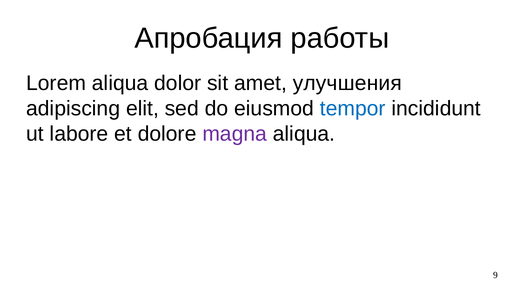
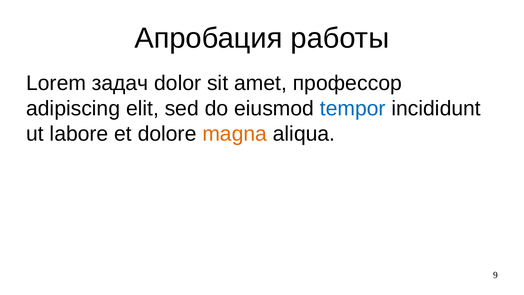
Lorem aliqua: aliqua -> задач (120, 83)
улучшения: улучшения -> профессор (347, 83)
magna colour: purple -> orange (235, 134)
